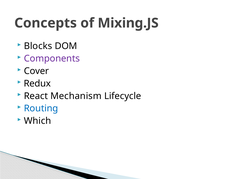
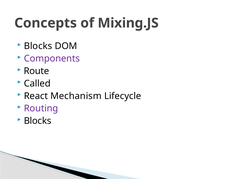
Cover: Cover -> Route (36, 71)
Redux: Redux -> Called (37, 84)
Routing colour: blue -> purple (41, 109)
Which: Which -> Blocks (38, 121)
